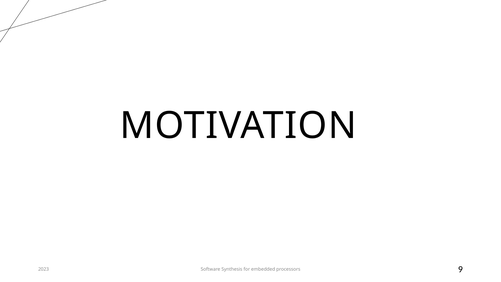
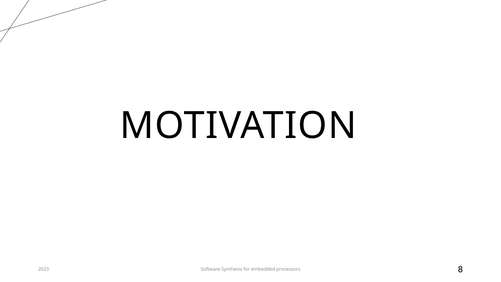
9: 9 -> 8 (460, 269)
